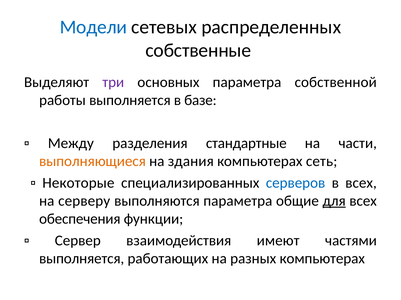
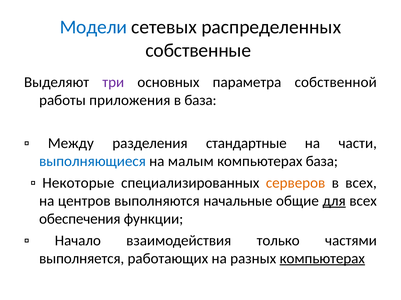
работы выполняется: выполняется -> приложения (130, 100)
в базе: базе -> база (200, 100)
выполняющиеся colour: orange -> blue (92, 162)
здания: здания -> малым (191, 162)
компьютерах сеть: сеть -> база (322, 162)
серверов colour: blue -> orange (296, 183)
серверу: серверу -> центров (84, 201)
выполняются параметра: параметра -> начальные (238, 201)
Сервер: Сервер -> Начало (78, 241)
имеют: имеют -> только (278, 241)
компьютерах underline: none -> present (322, 259)
